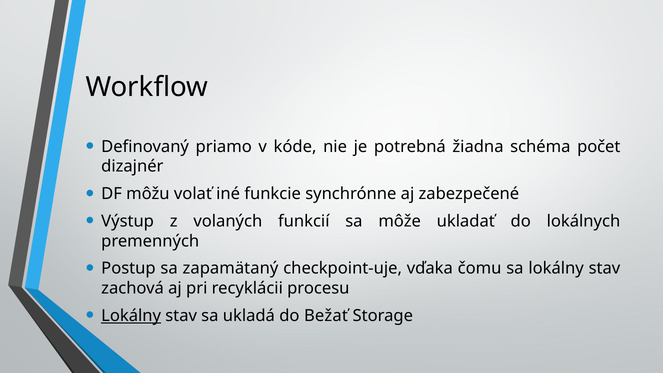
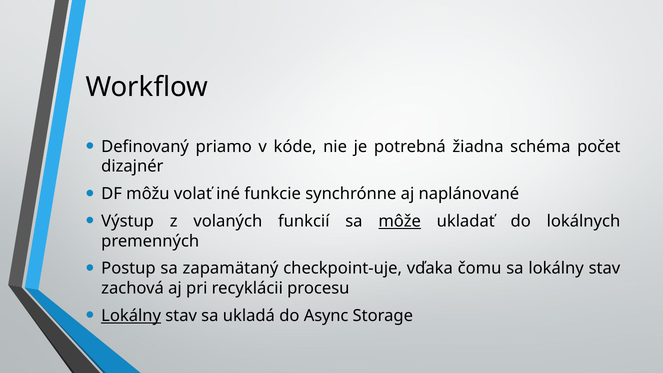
zabezpečené: zabezpečené -> naplánované (469, 194)
môže underline: none -> present (400, 221)
Bežať: Bežať -> Async (326, 316)
